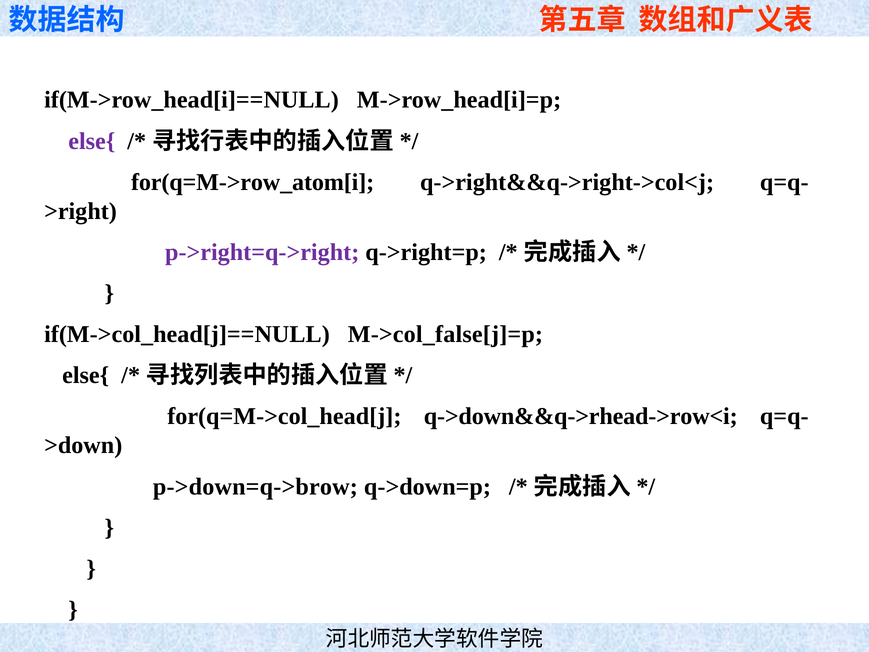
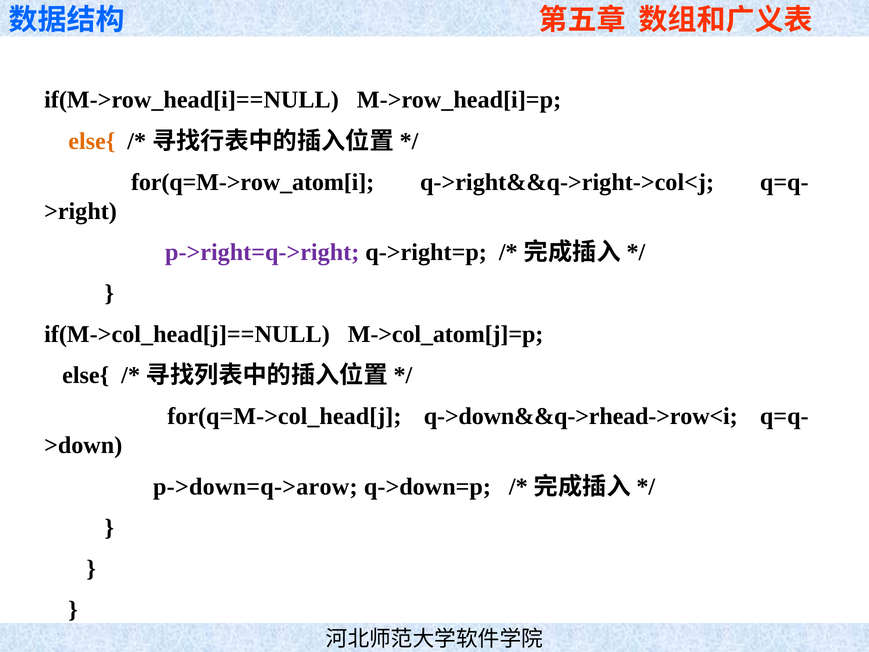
else{ colour: purple -> orange (92, 141)
M->col_false[j]=p: M->col_false[j]=p -> M->col_atom[j]=p (446, 334)
p->down=q->brow: p->down=q->brow -> p->down=q->arow (255, 486)
